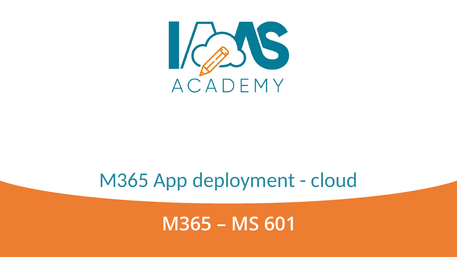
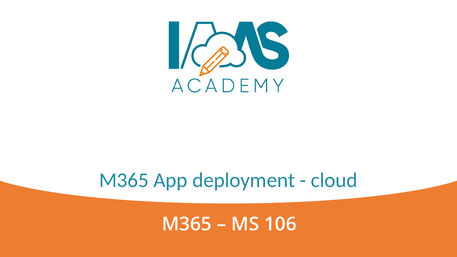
601: 601 -> 106 (280, 224)
